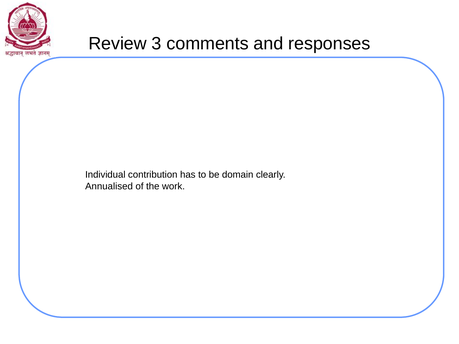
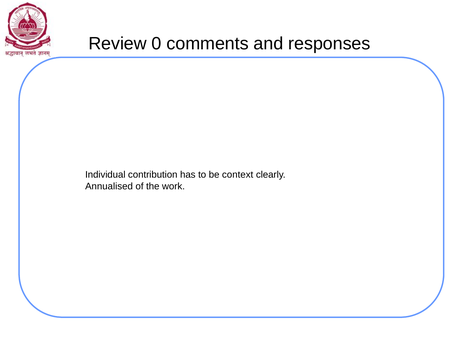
3: 3 -> 0 (157, 44)
domain: domain -> context (238, 175)
